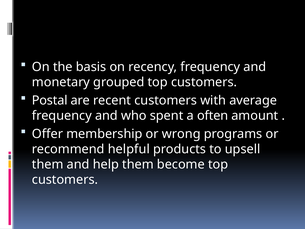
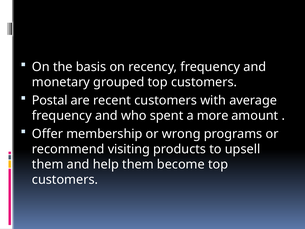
often: often -> more (213, 115)
helpful: helpful -> visiting (129, 149)
